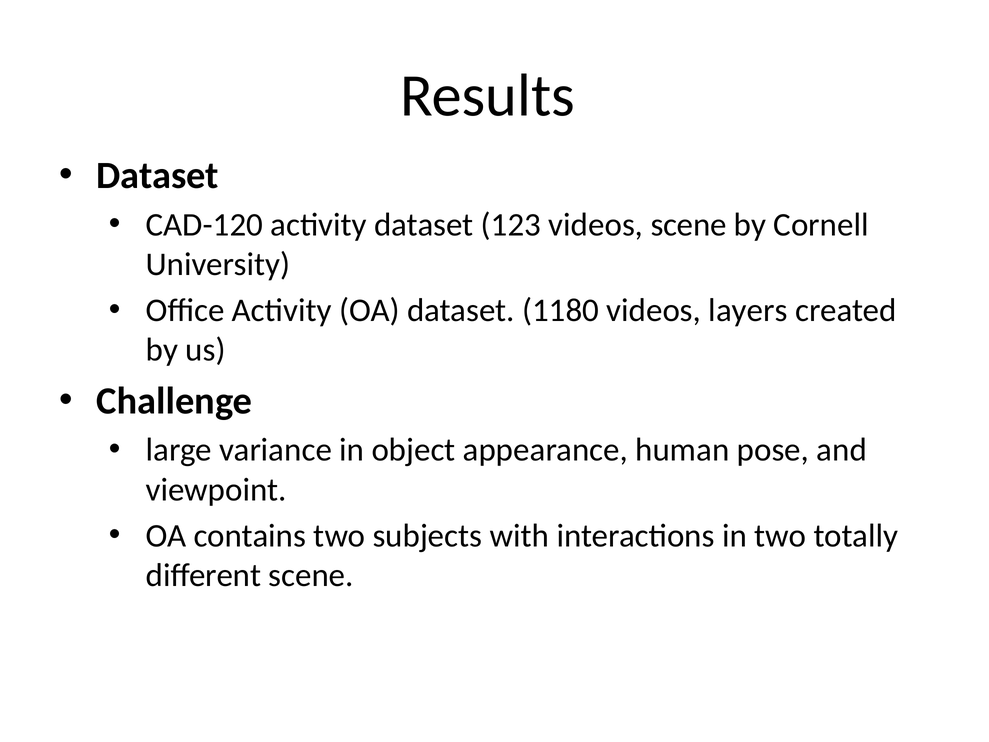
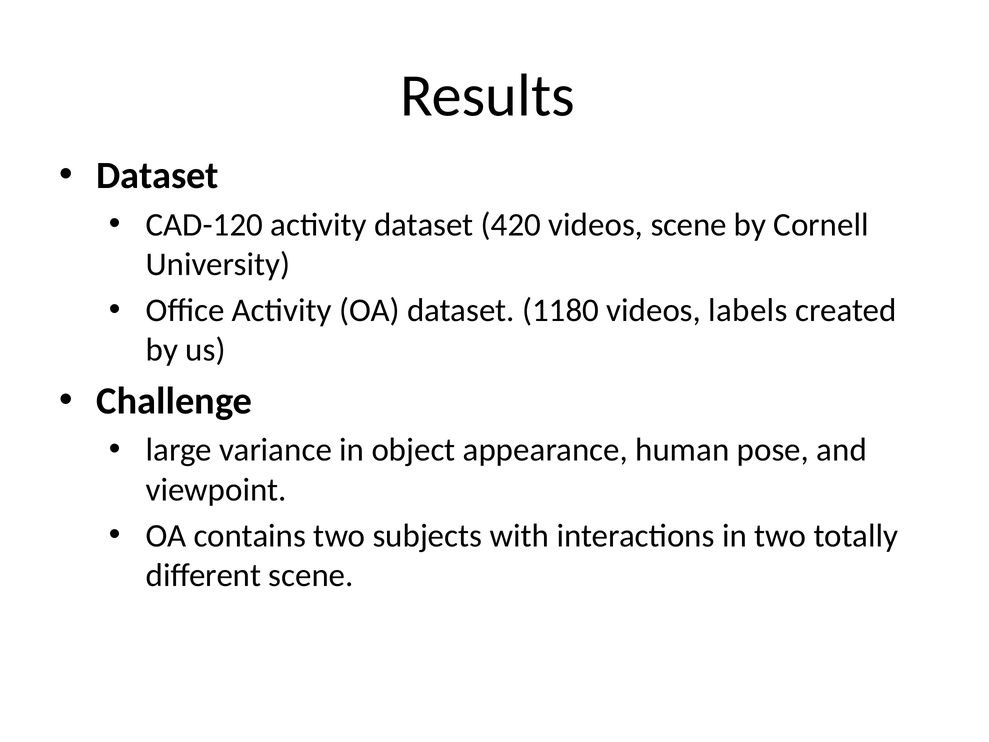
123: 123 -> 420 (511, 225)
layers: layers -> labels (748, 310)
